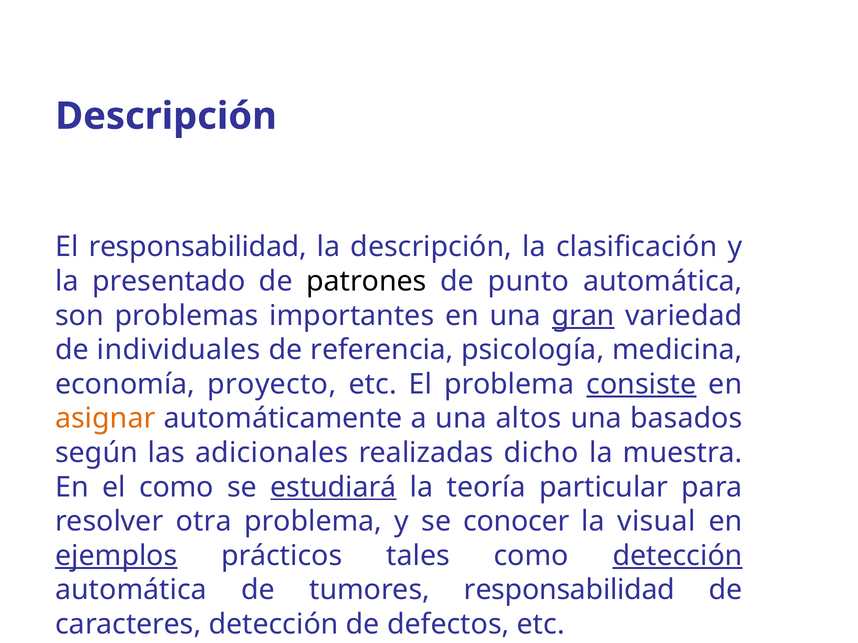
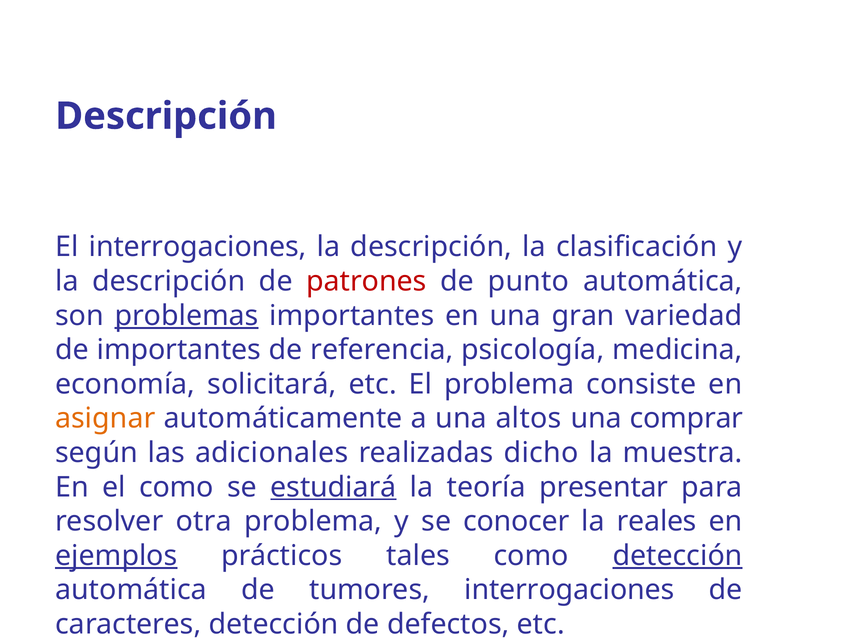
El responsabilidad: responsabilidad -> interrogaciones (198, 247)
presentado: presentado -> descripción (169, 282)
patrones colour: black -> red (366, 282)
problemas underline: none -> present (187, 316)
gran underline: present -> none (583, 316)
de individuales: individuales -> importantes (179, 350)
proyecto: proyecto -> solicitará (272, 384)
consiste underline: present -> none (641, 384)
basados: basados -> comprar (686, 419)
particular: particular -> presentar (604, 487)
visual: visual -> reales (657, 522)
tumores responsabilidad: responsabilidad -> interrogaciones (569, 590)
